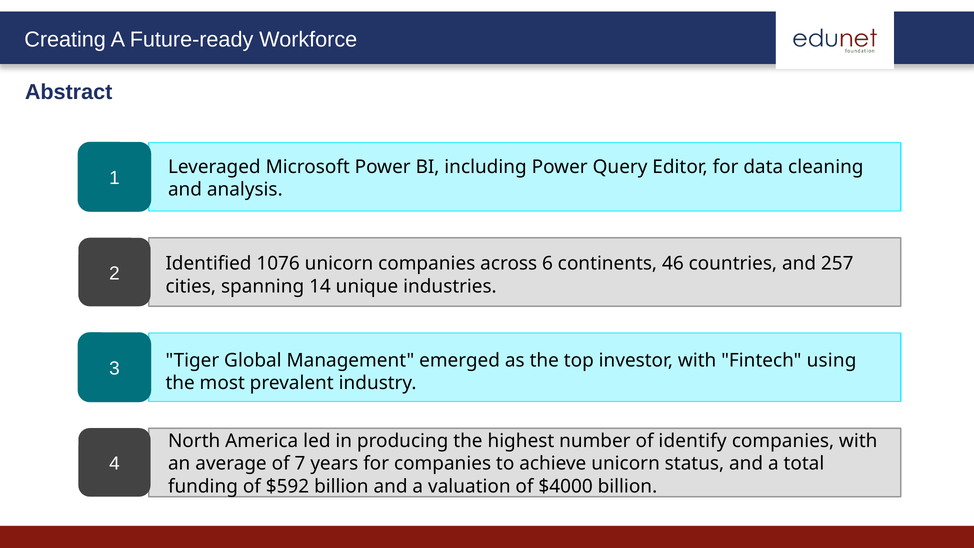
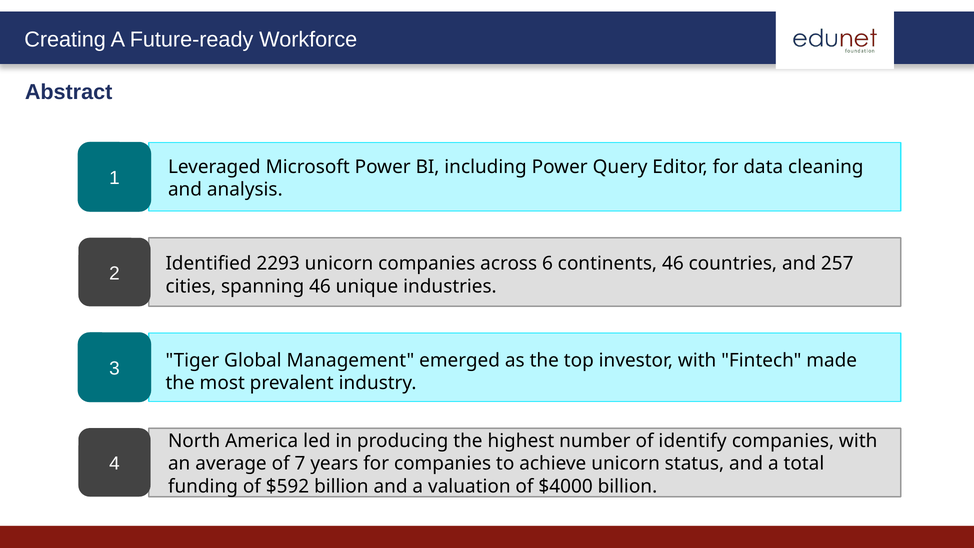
1076: 1076 -> 2293 (278, 264)
spanning 14: 14 -> 46 (320, 286)
using: using -> made (832, 360)
